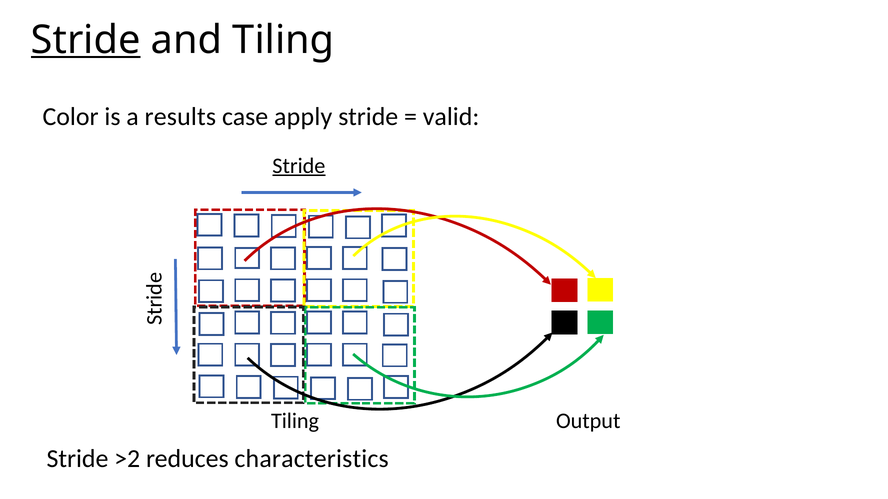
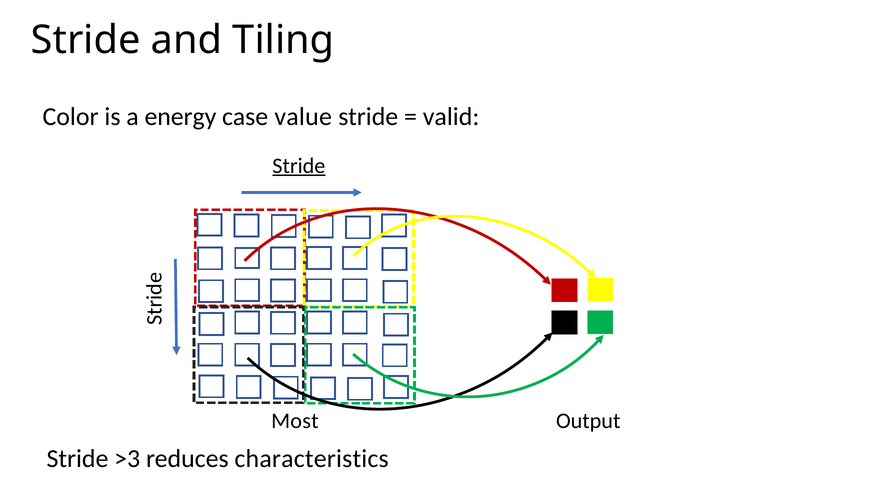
Stride underline: present -> none (86, 40)
results: results -> energy (180, 117)
apply: apply -> value (303, 117)
Tiling: Tiling -> Most (295, 421)
>2: >2 -> >3 (127, 459)
